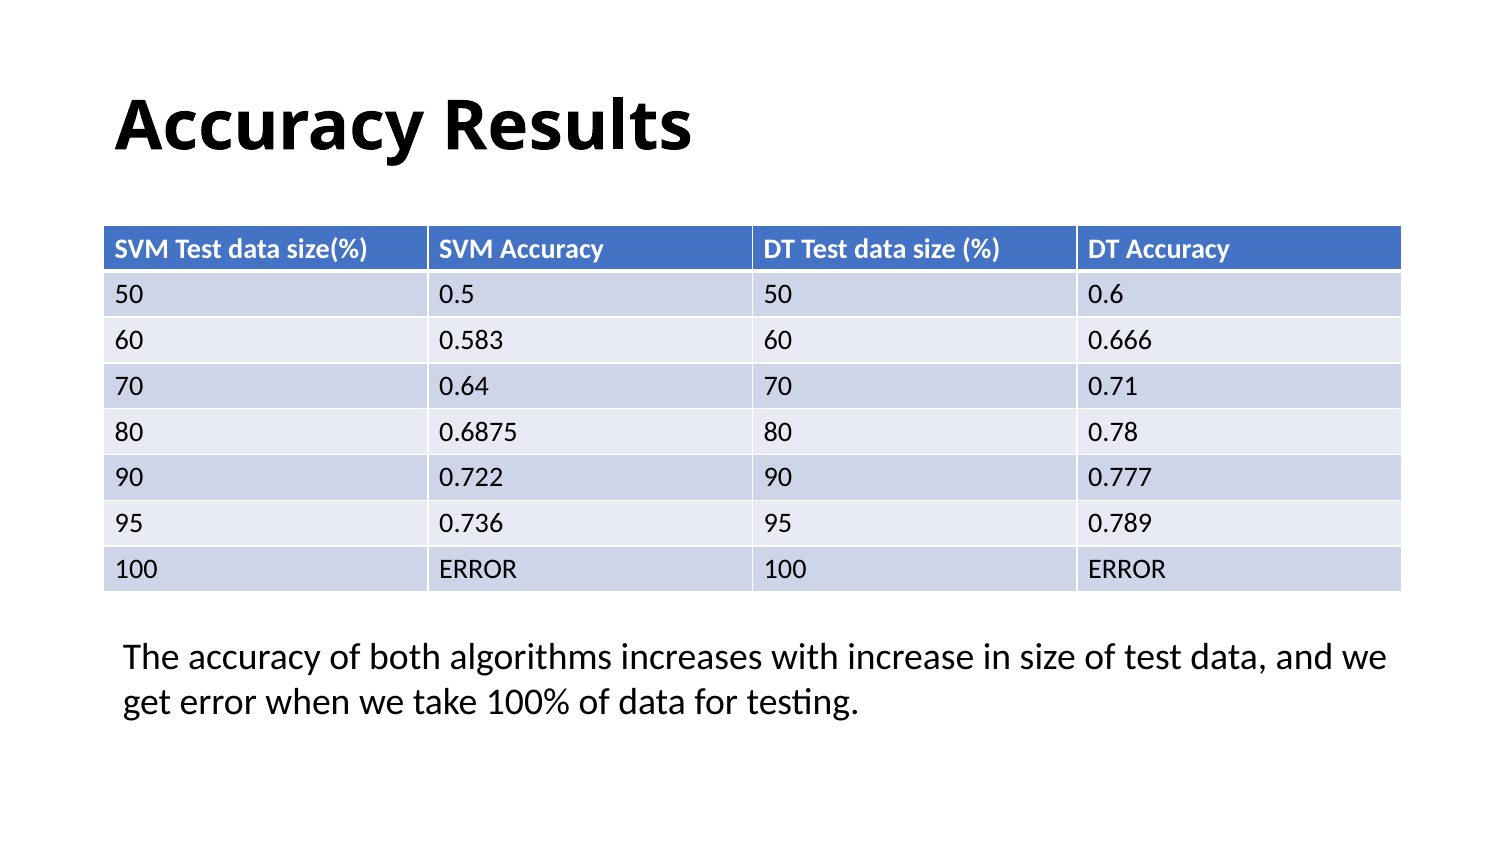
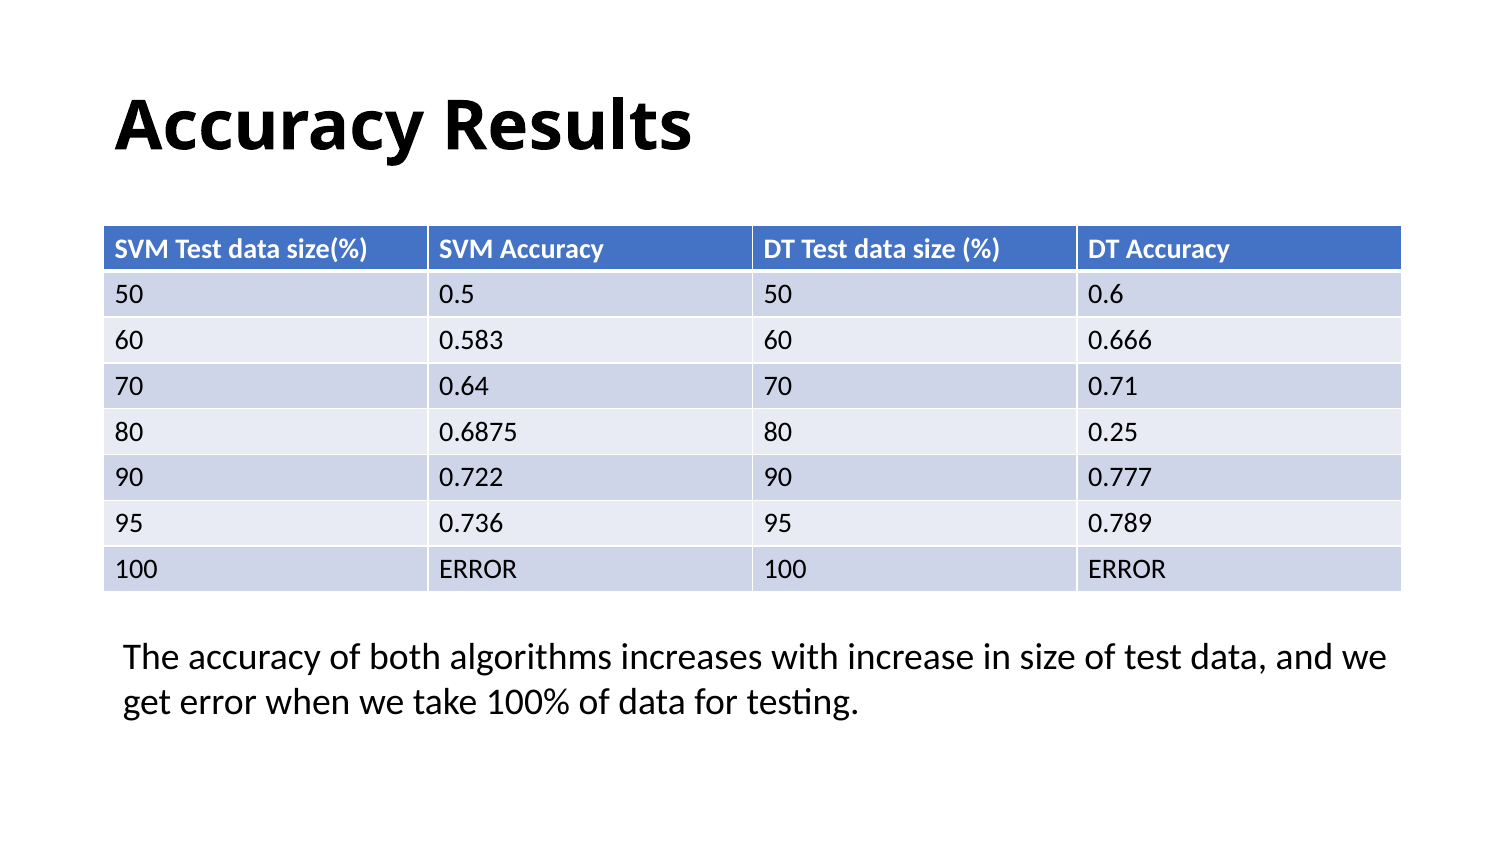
0.78: 0.78 -> 0.25 (1113, 432)
